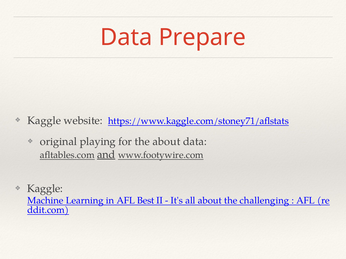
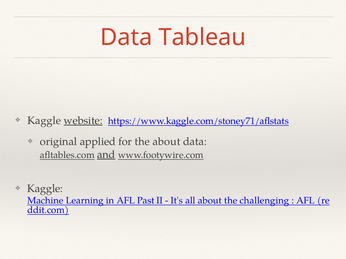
Prepare: Prepare -> Tableau (202, 37)
website underline: none -> present (83, 121)
playing: playing -> applied (98, 142)
Best: Best -> Past (146, 201)
